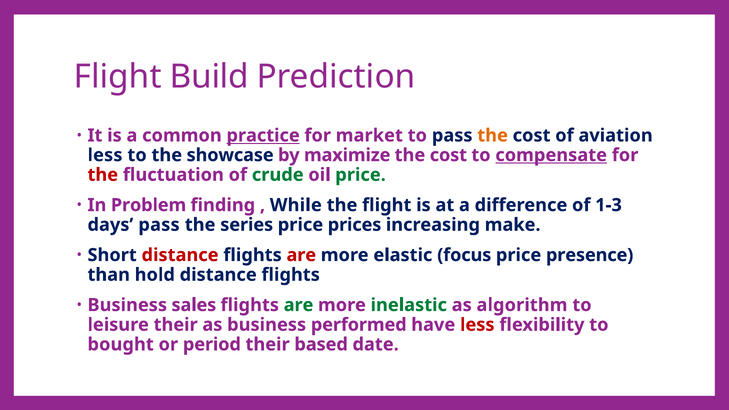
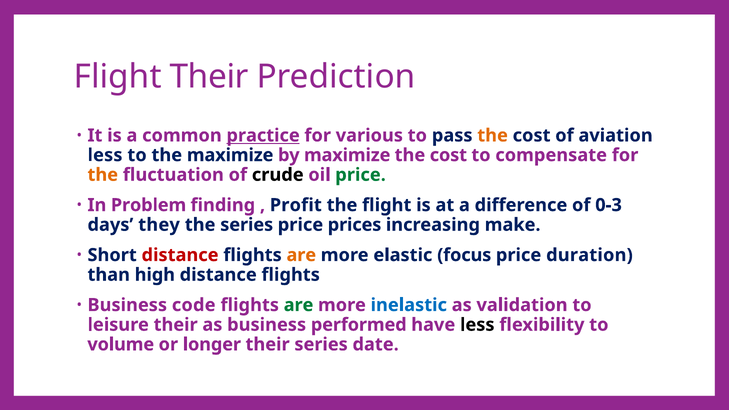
Flight Build: Build -> Their (209, 77)
market: market -> various (369, 135)
the showcase: showcase -> maximize (230, 155)
compensate underline: present -> none (551, 155)
the colour: red -> orange (103, 175)
crude colour: green -> black (278, 175)
While: While -> Profit (296, 205)
1-3: 1-3 -> 0-3 (609, 205)
days pass: pass -> they (159, 225)
are colour: red -> orange (301, 255)
presence: presence -> duration (589, 255)
hold: hold -> high (155, 275)
sales: sales -> code (194, 305)
inelastic colour: green -> blue (409, 305)
algorithm: algorithm -> validation (522, 305)
less colour: red -> black (477, 325)
bought: bought -> volume (121, 344)
period: period -> longer (212, 344)
their based: based -> series (321, 344)
